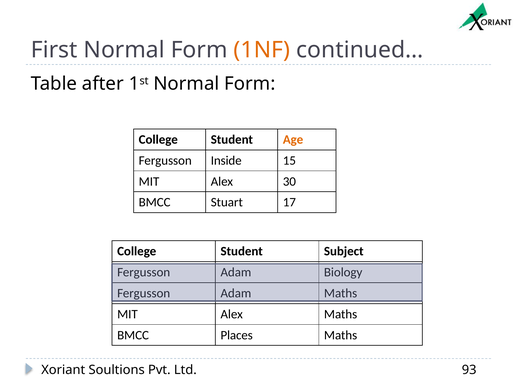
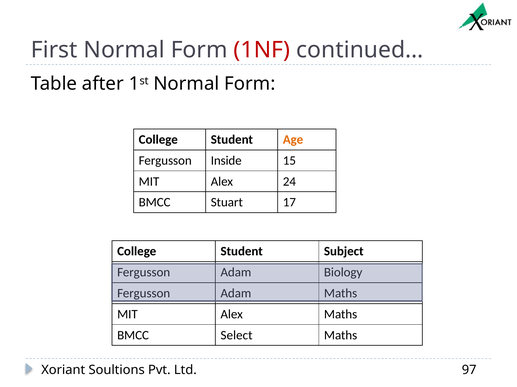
1NF colour: orange -> red (262, 50)
30: 30 -> 24 (289, 182)
Places: Places -> Select (237, 336)
93: 93 -> 97 (469, 371)
